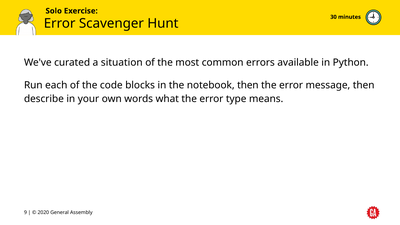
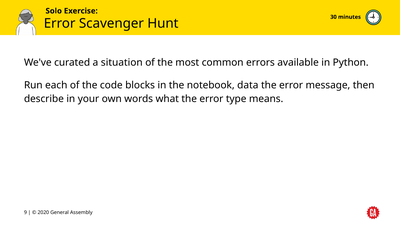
notebook then: then -> data (248, 85)
